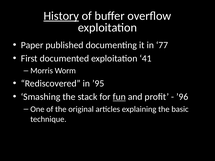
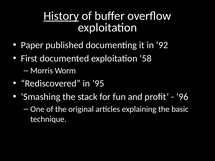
77: 77 -> 92 (162, 45)
41: 41 -> 58 (146, 58)
fun underline: present -> none (119, 97)
